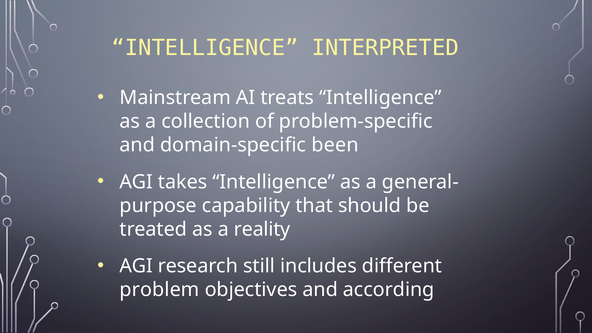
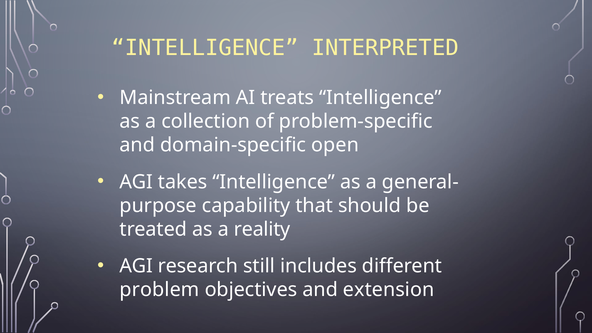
been: been -> open (335, 145)
according: according -> extension (389, 290)
